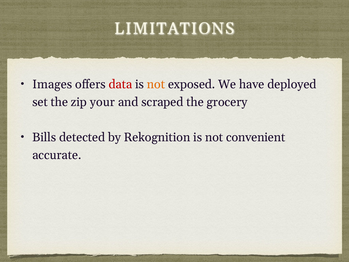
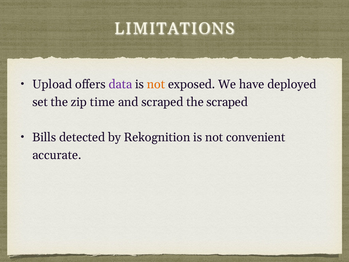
Images: Images -> Upload (52, 84)
data colour: red -> purple (120, 84)
your: your -> time (102, 102)
the grocery: grocery -> scraped (227, 102)
